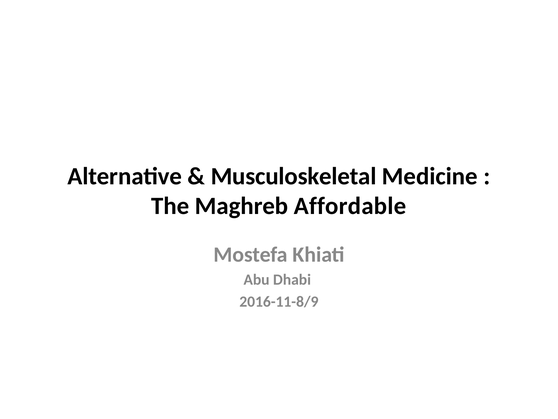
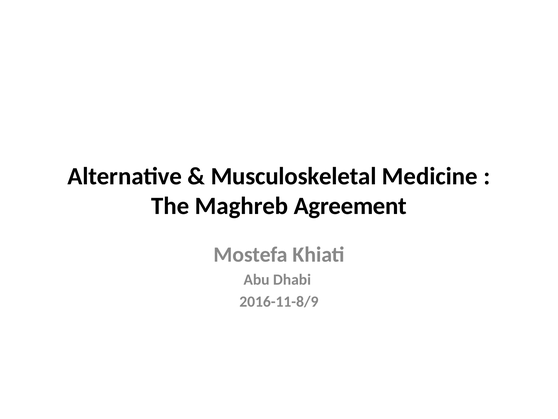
Affordable: Affordable -> Agreement (350, 206)
